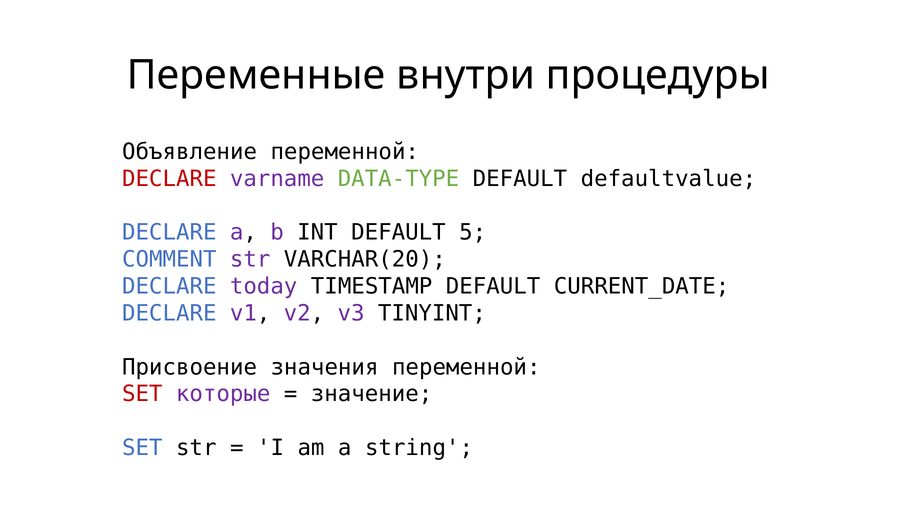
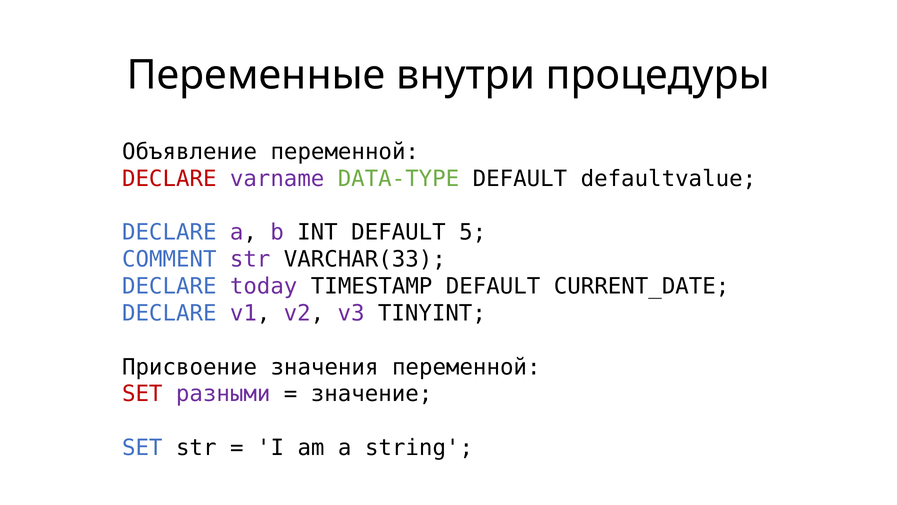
VARCHAR(20: VARCHAR(20 -> VARCHAR(33 (365, 259)
которые: которые -> разными (223, 394)
